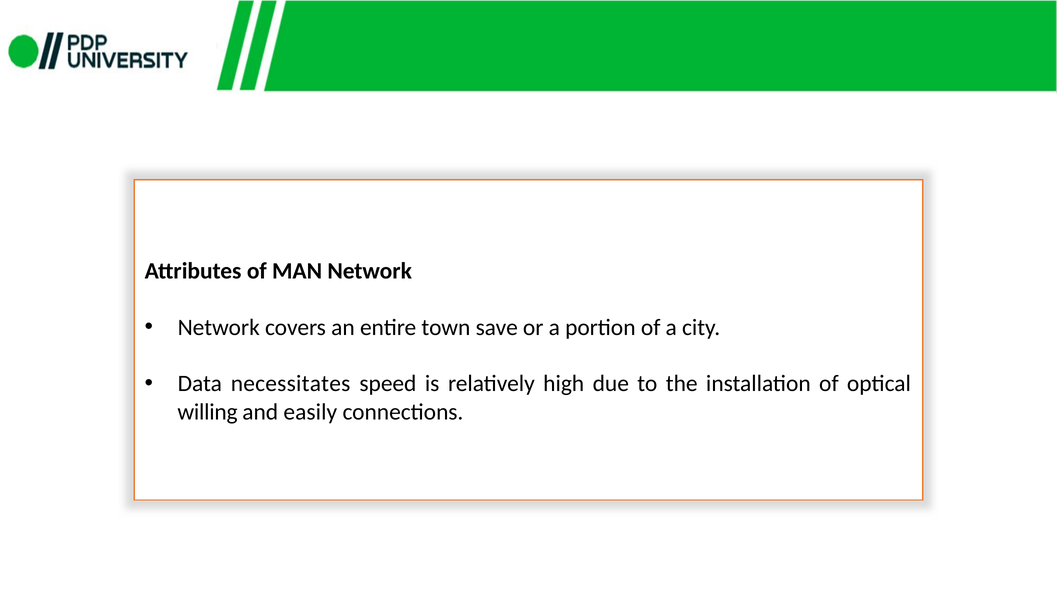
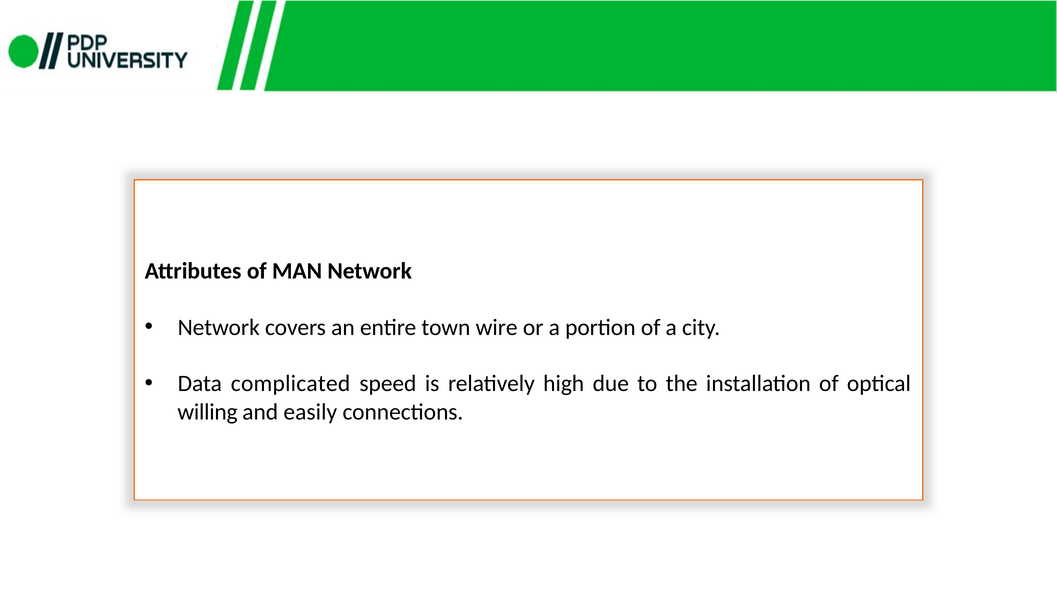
save: save -> wire (497, 328)
necessitates: necessitates -> complicated (291, 384)
